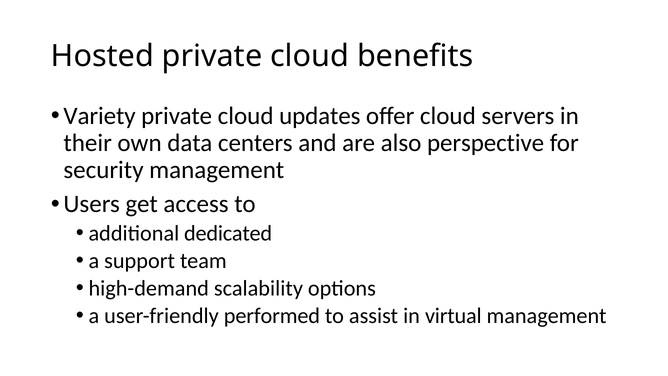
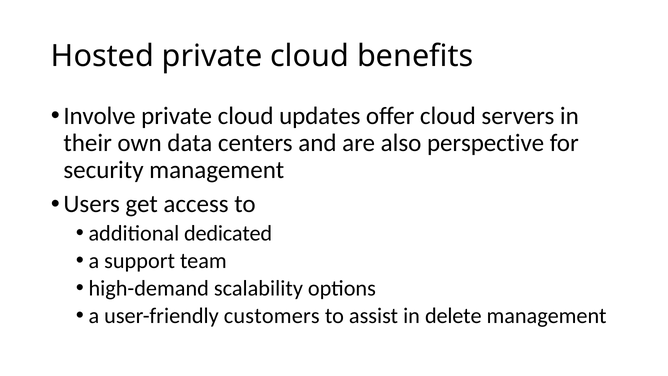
Variety: Variety -> Involve (100, 116)
performed: performed -> customers (272, 316)
virtual: virtual -> delete (453, 316)
